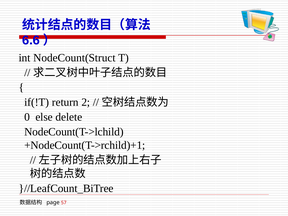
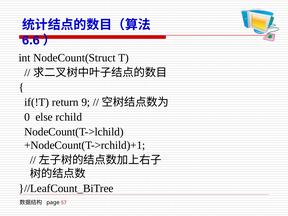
2: 2 -> 9 (86, 102)
delete: delete -> rchild (69, 117)
